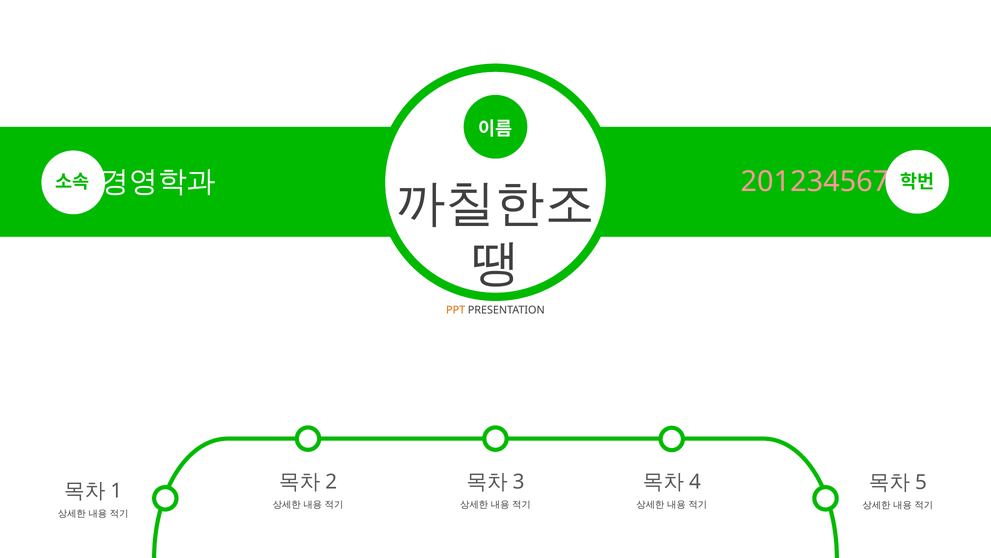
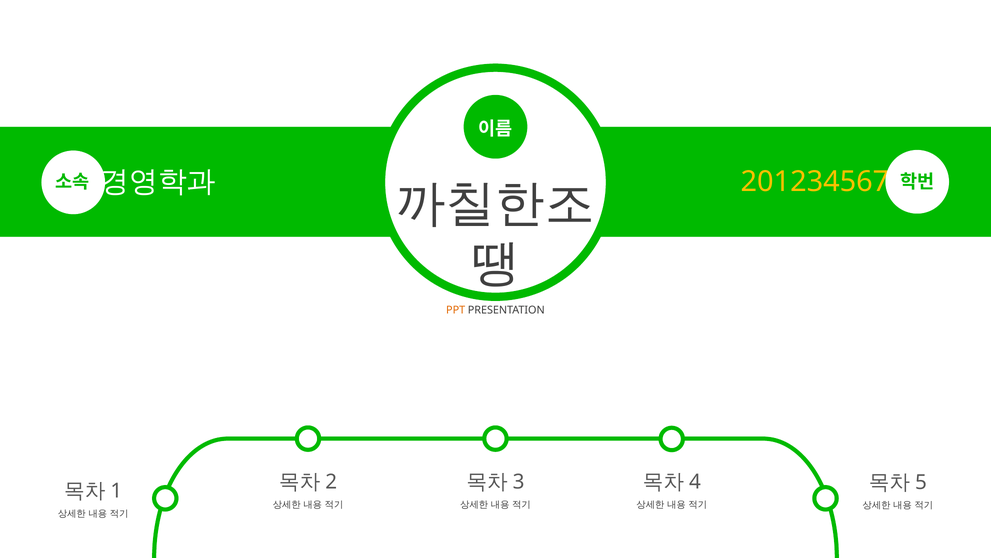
201234567 colour: pink -> yellow (815, 181)
